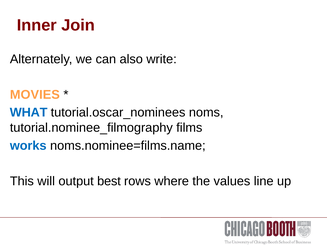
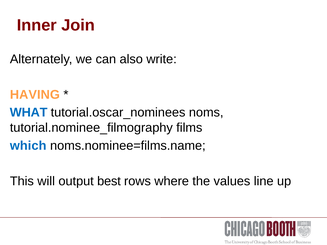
MOVIES: MOVIES -> HAVING (35, 95)
works: works -> which (28, 146)
